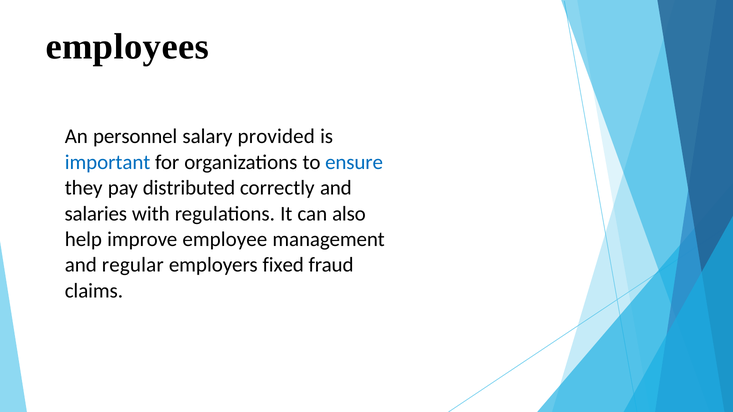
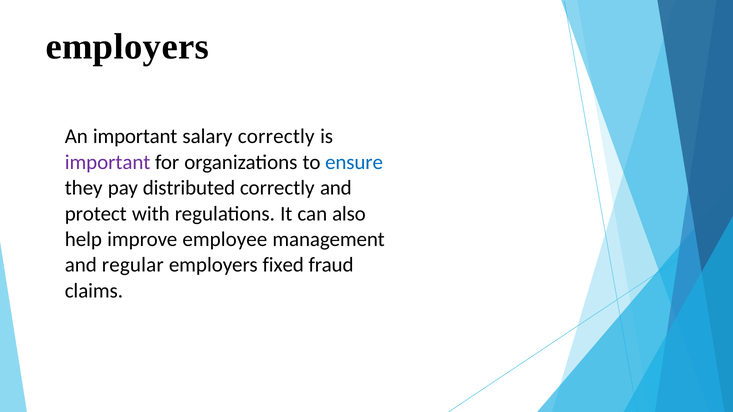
employees: employees -> employers (127, 47)
An personnel: personnel -> important (135, 137)
salary provided: provided -> correctly (276, 137)
important colour: blue -> purple (108, 162)
salaries: salaries -> protect (96, 214)
